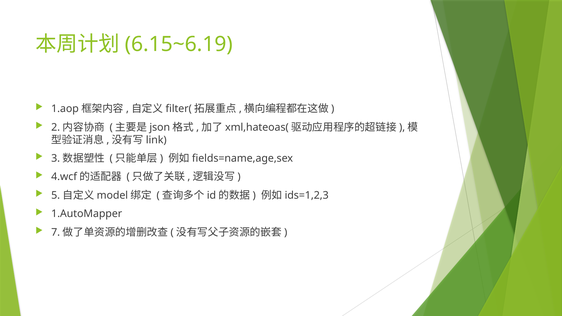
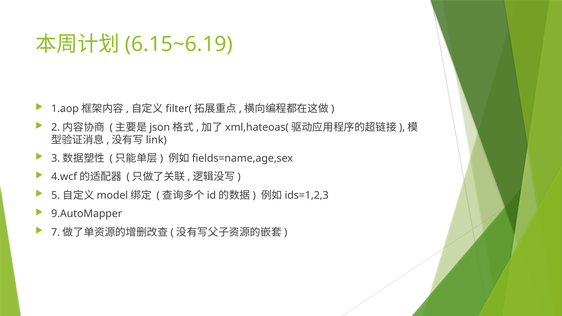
1.AutoMapper: 1.AutoMapper -> 9.AutoMapper (87, 214)
